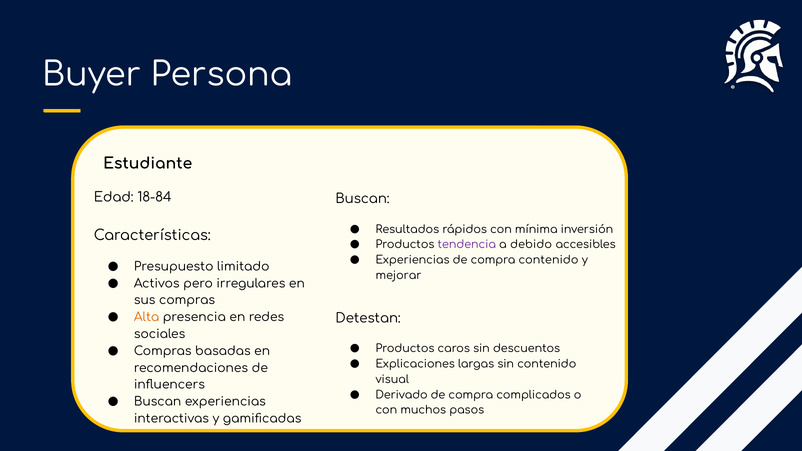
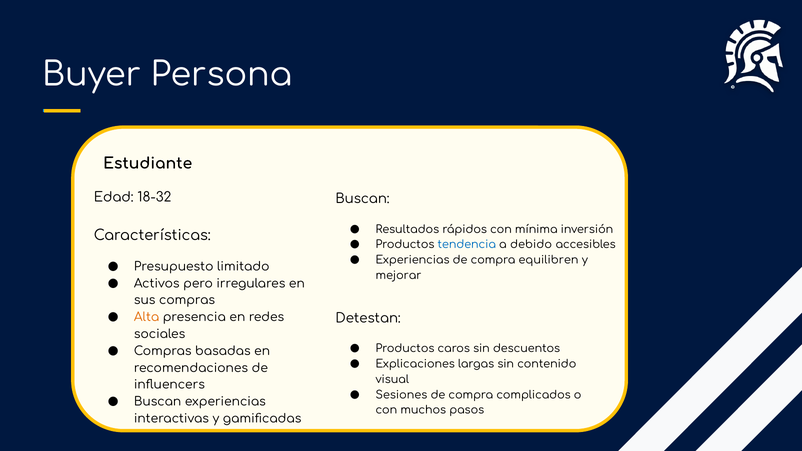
18-84: 18-84 -> 18-32 (154, 197)
tendencia colour: purple -> blue (467, 245)
compra contenido: contenido -> equilibren (548, 260)
Derivado: Derivado -> Sesiones (401, 395)
